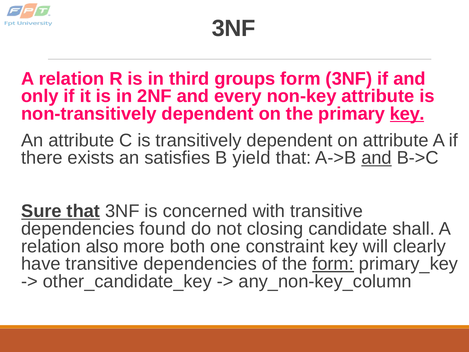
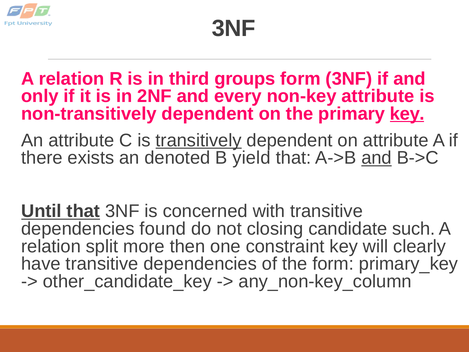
transitively underline: none -> present (199, 140)
satisfies: satisfies -> denoted (177, 158)
Sure: Sure -> Until (41, 211)
shall: shall -> such (414, 229)
also: also -> split (102, 246)
both: both -> then (188, 246)
form underline: present -> none (333, 264)
